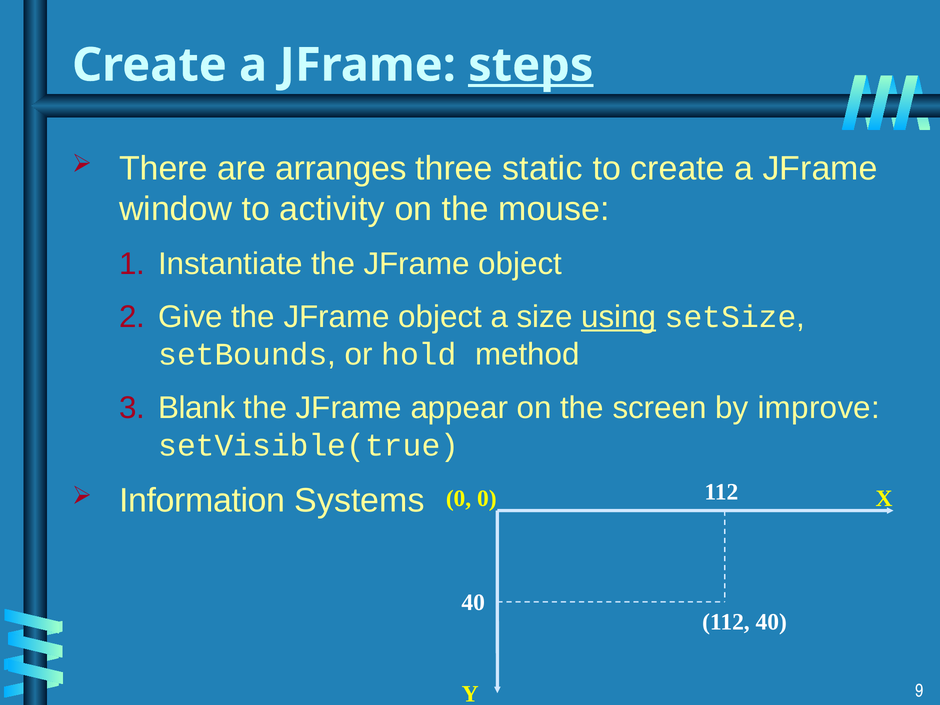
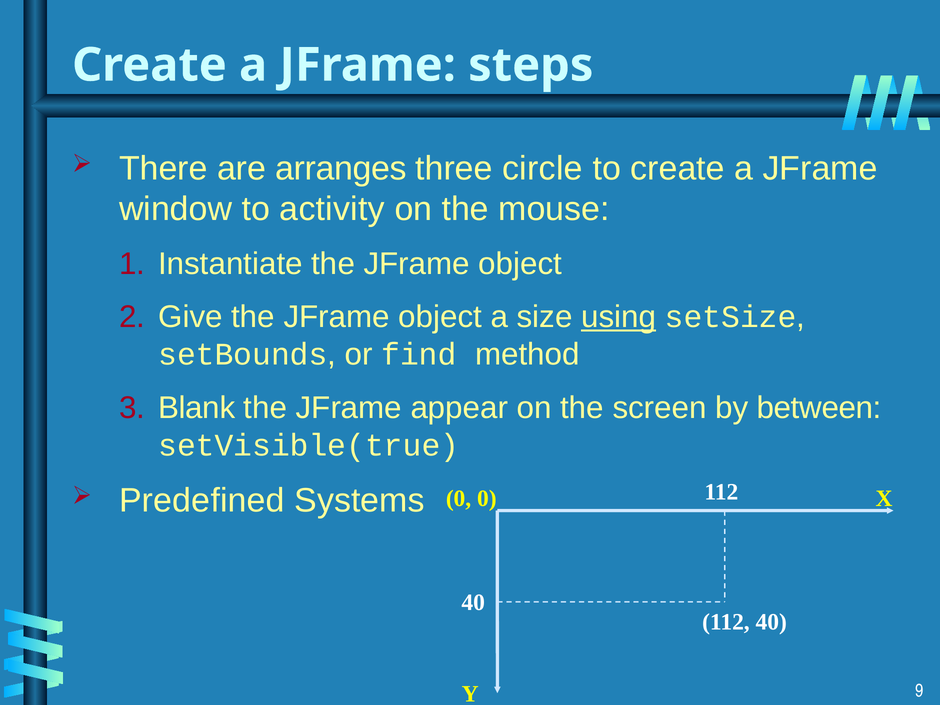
steps underline: present -> none (531, 65)
static: static -> circle (542, 168)
hold: hold -> find (419, 355)
improve: improve -> between (819, 408)
Information: Information -> Predefined (202, 500)
